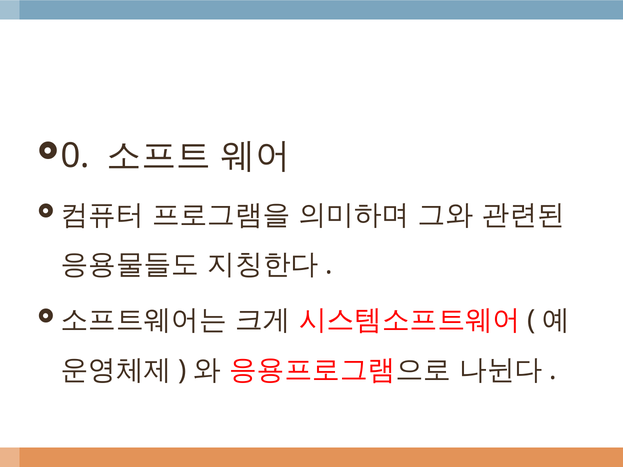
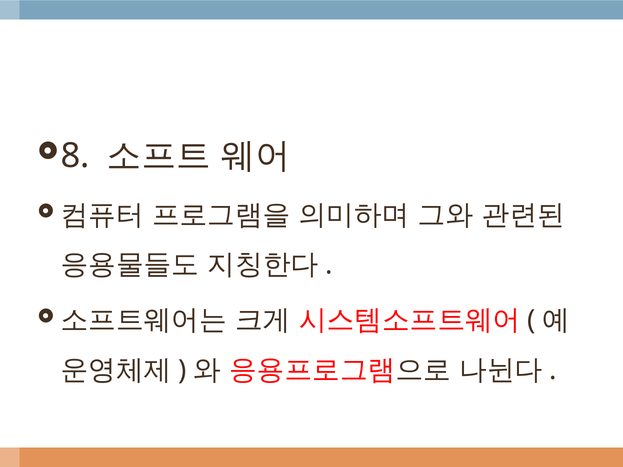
0: 0 -> 8 (75, 156)
